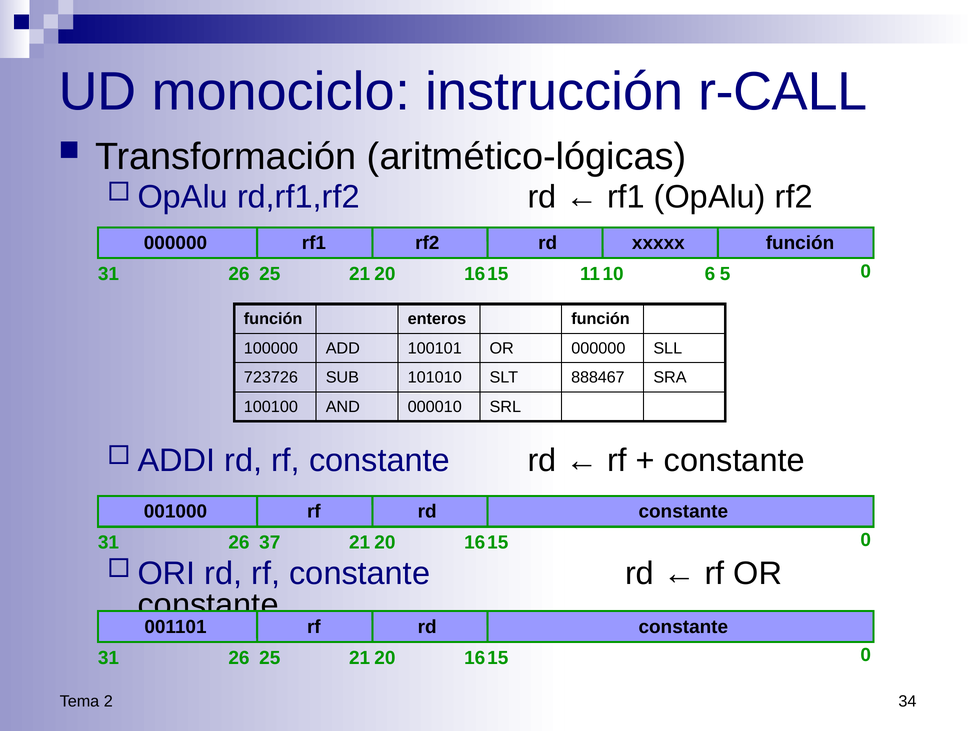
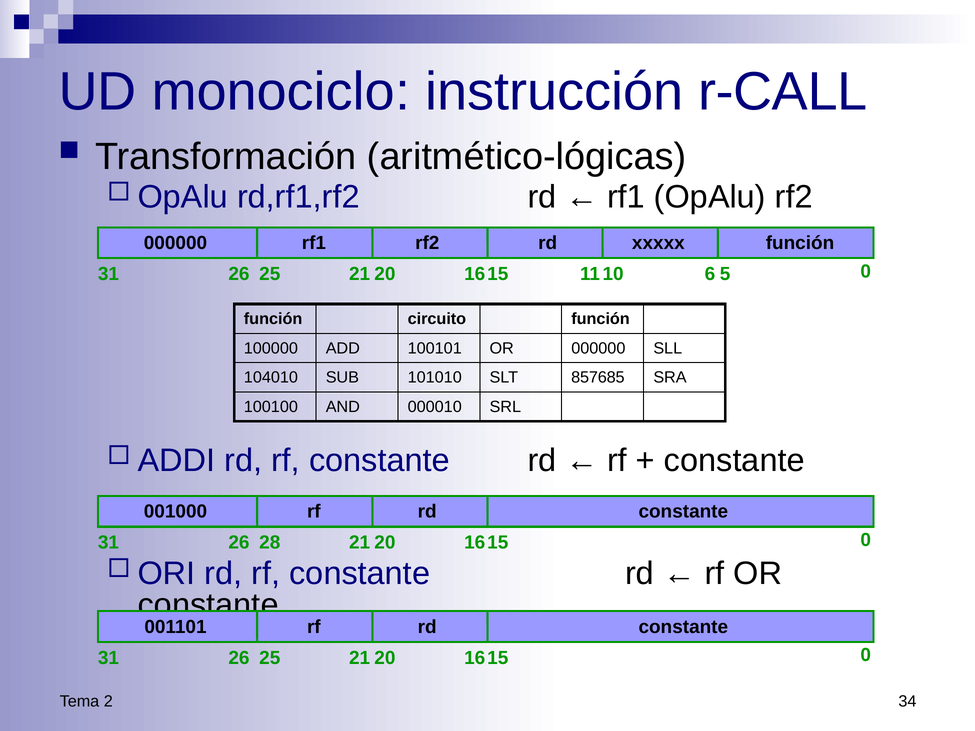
enteros: enteros -> circuito (437, 319)
723726: 723726 -> 104010 (271, 378)
888467: 888467 -> 857685 (598, 378)
37: 37 -> 28 (270, 543)
